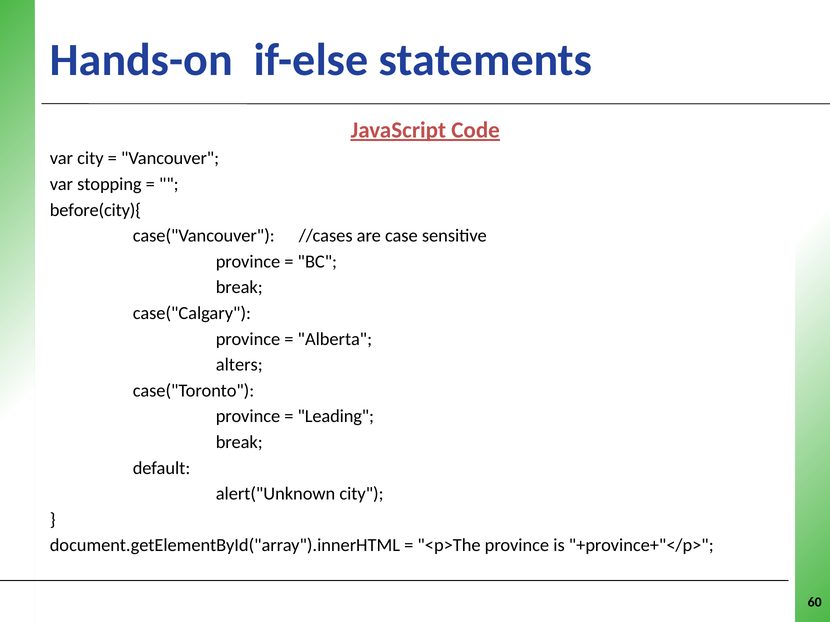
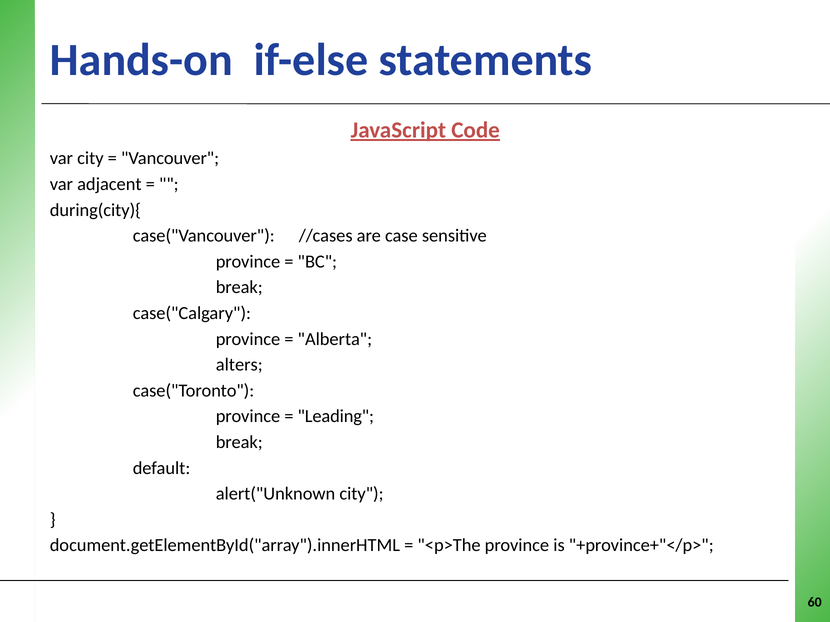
stopping: stopping -> adjacent (109, 184)
before(city){: before(city){ -> during(city){ (95, 210)
